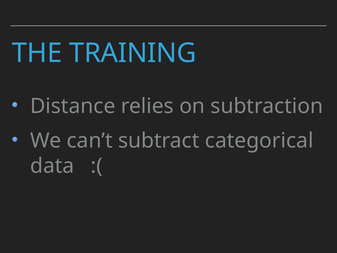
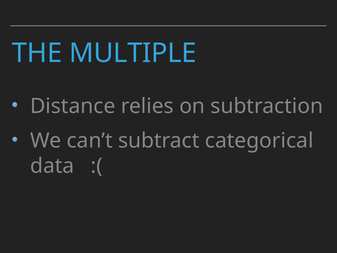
TRAINING: TRAINING -> MULTIPLE (133, 53)
